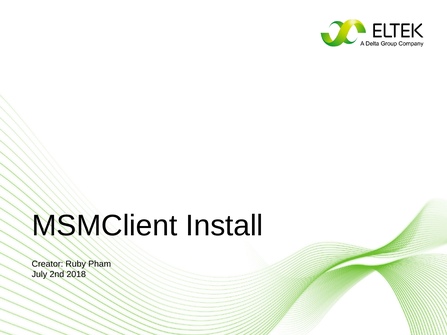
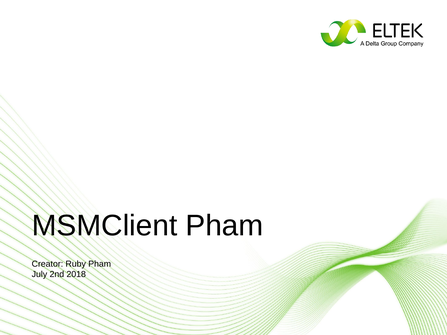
MSMClient Install: Install -> Pham (224, 226)
